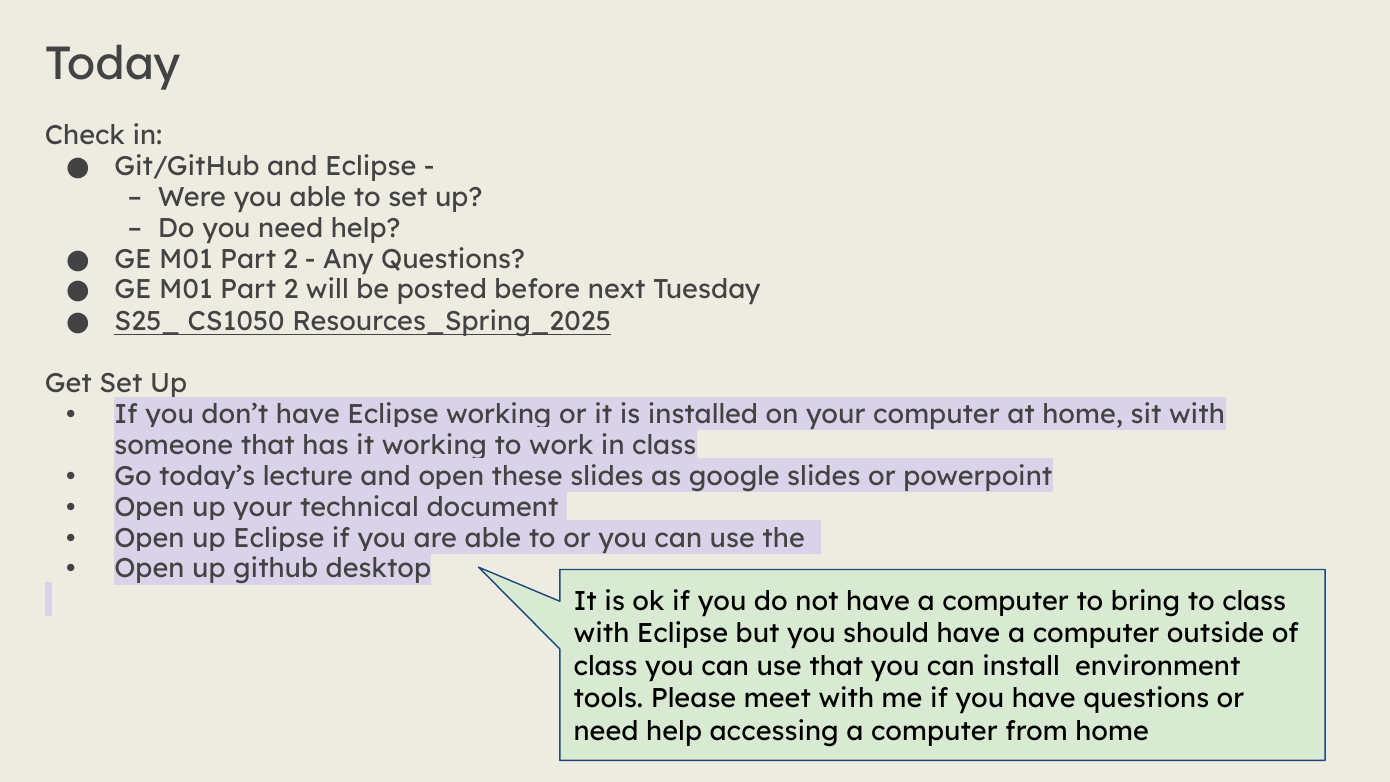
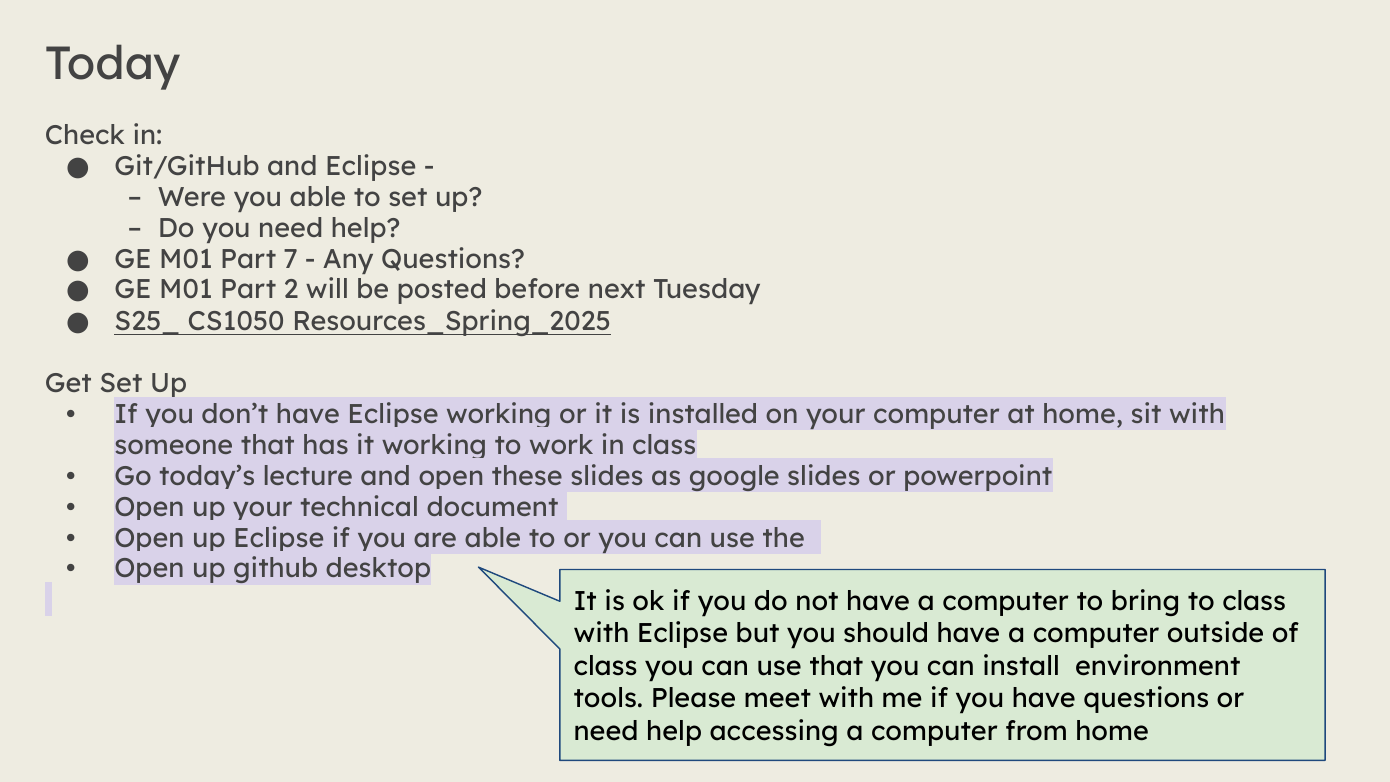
2: 2 -> 7 (290, 259)
